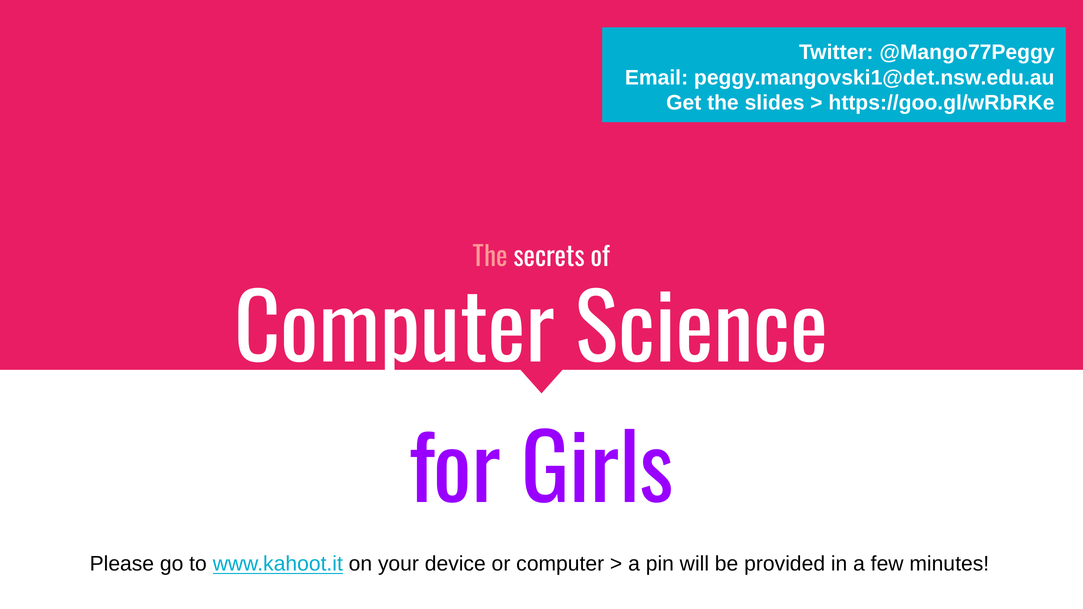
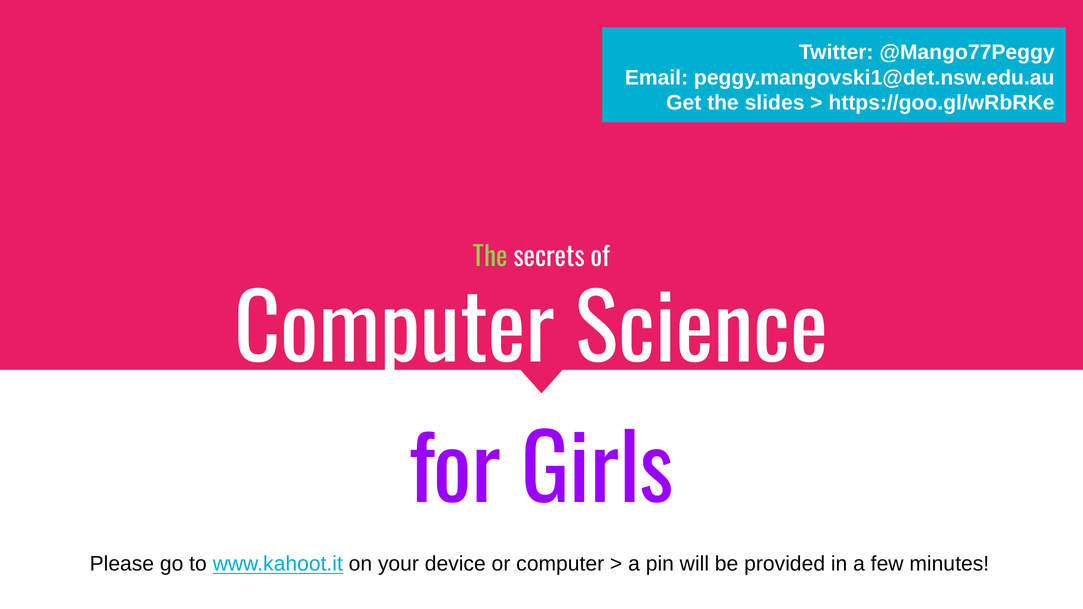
The colour: pink -> light green (490, 257)
